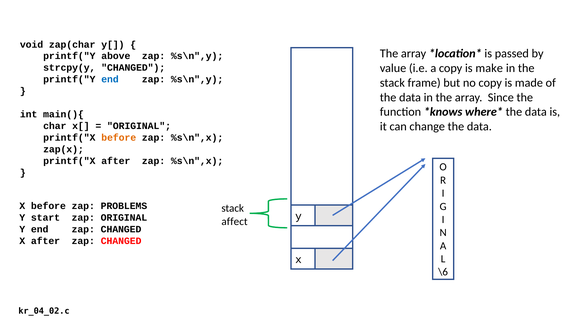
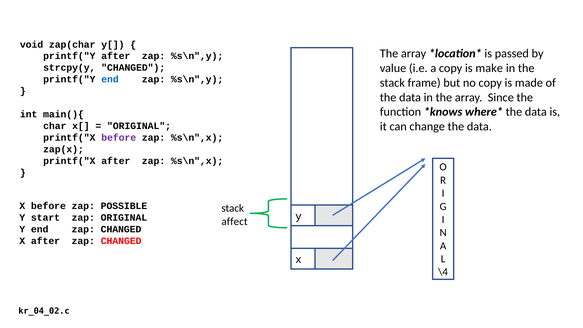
printf("Y above: above -> after (116, 56)
before colour: orange -> purple (119, 138)
PROBLEMS: PROBLEMS -> POSSIBLE (124, 206)
\6: \6 -> \4 (443, 272)
